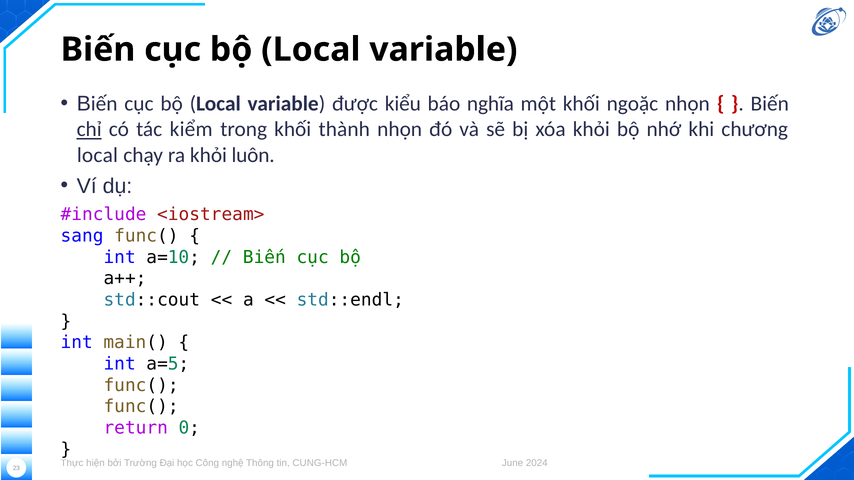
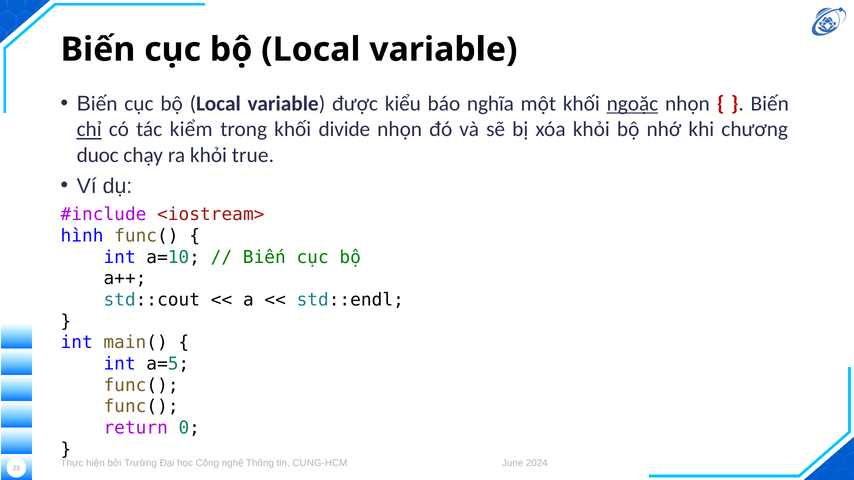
ngoặc underline: none -> present (632, 104)
thành: thành -> divide (344, 130)
local: local -> duoc (98, 155)
luôn: luôn -> true (253, 155)
sang: sang -> hình (82, 236)
